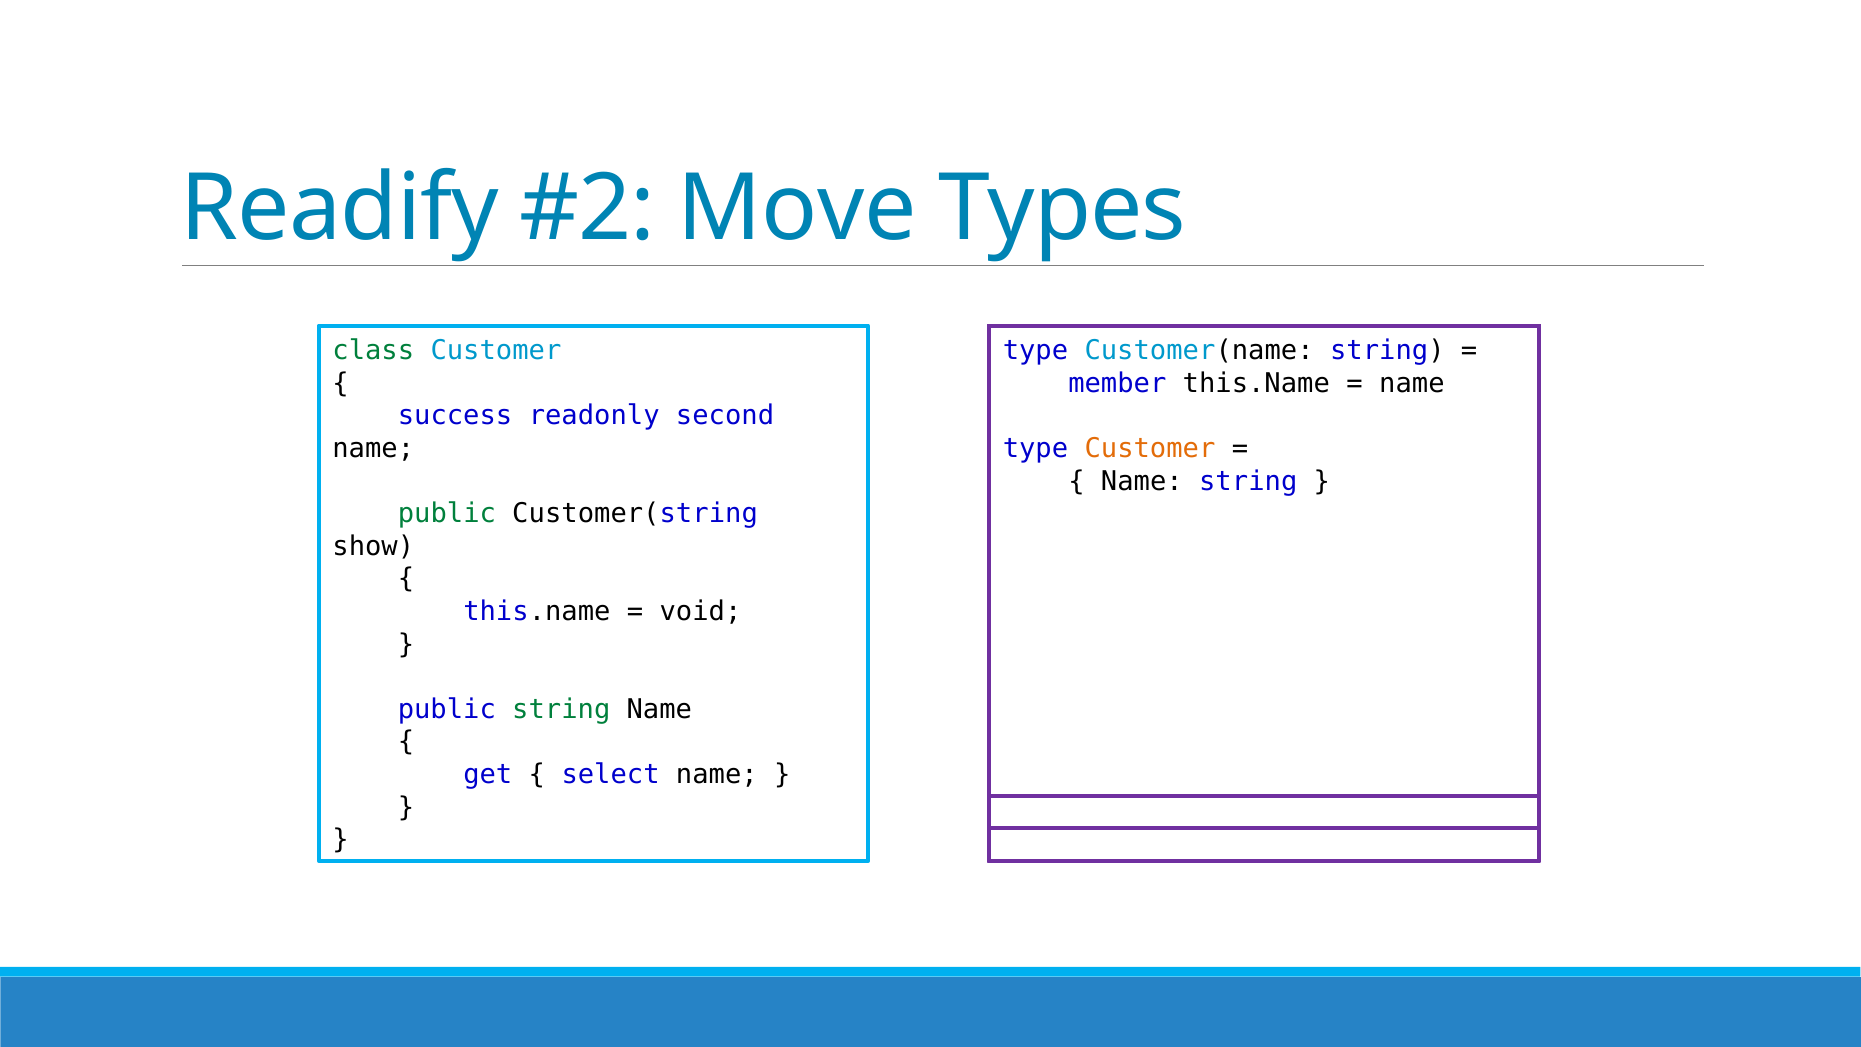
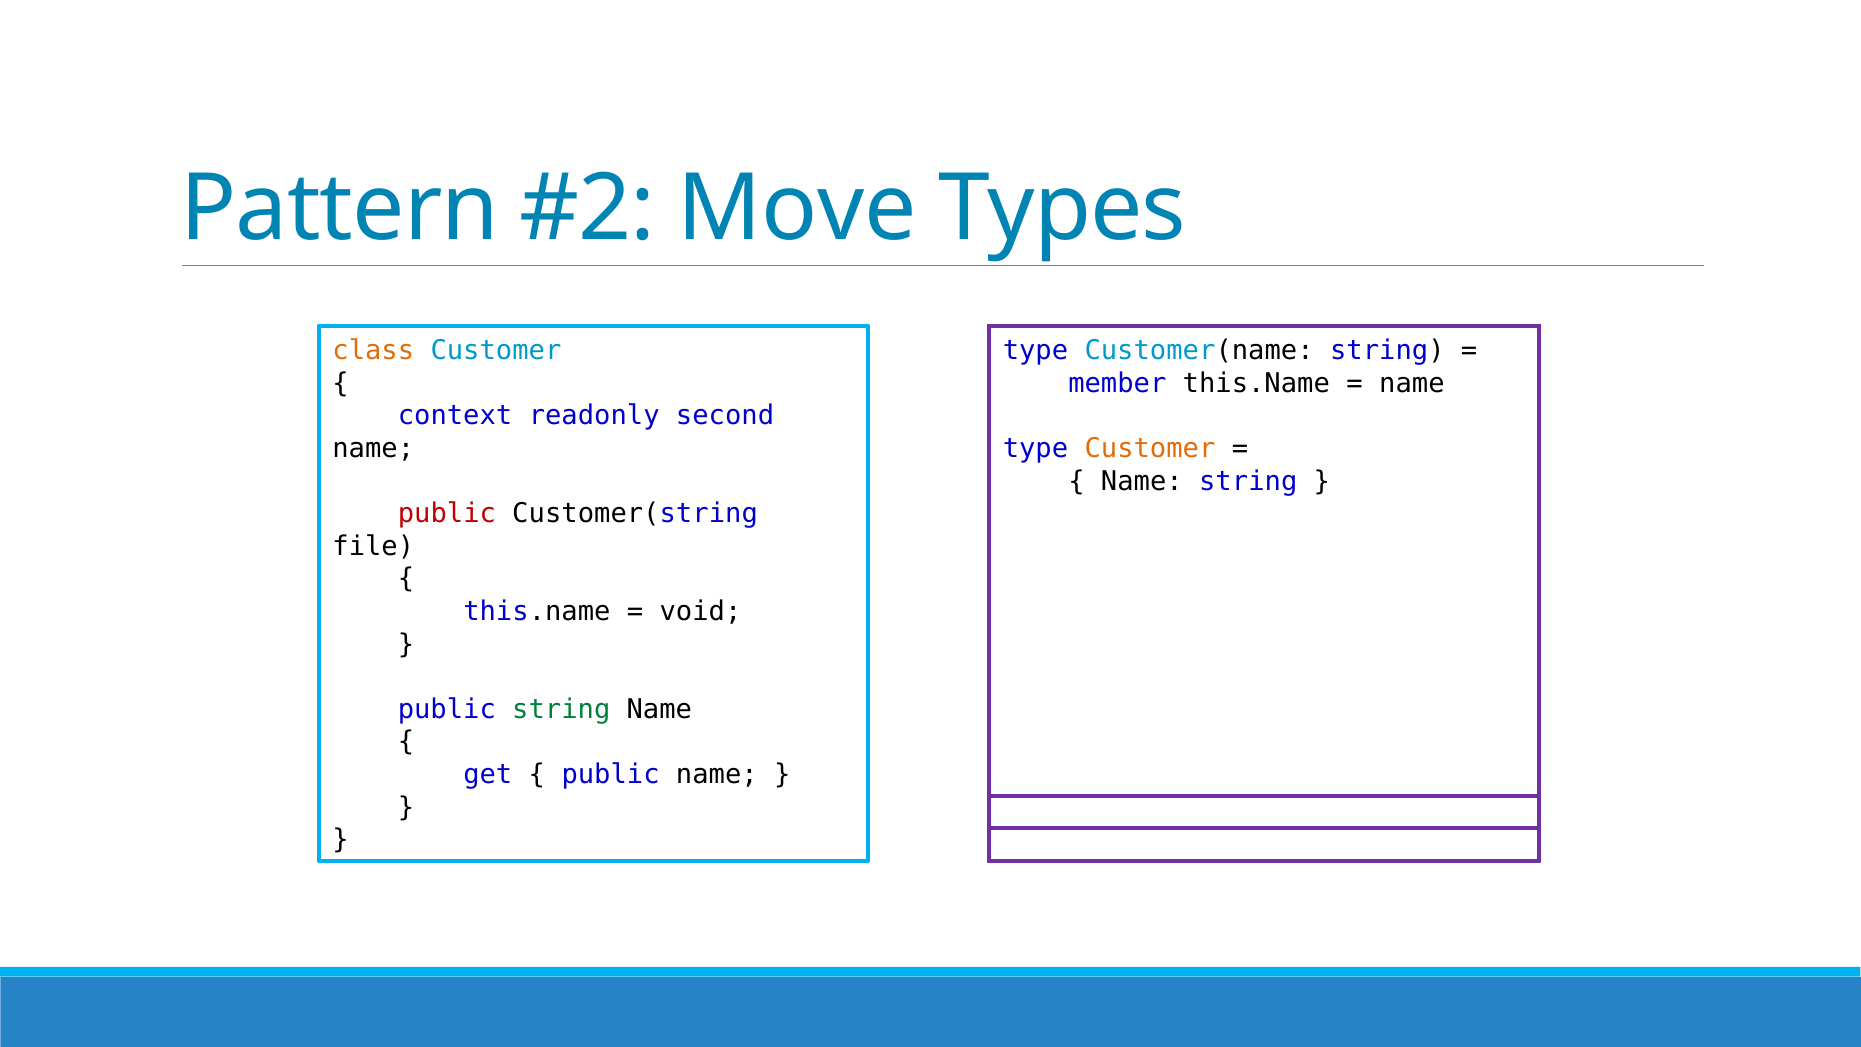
Readify: Readify -> Pattern (340, 208)
class colour: green -> orange (373, 351)
success: success -> context (455, 416)
public colour: green -> red (447, 514)
show: show -> file (373, 546)
select: select -> public (611, 774)
